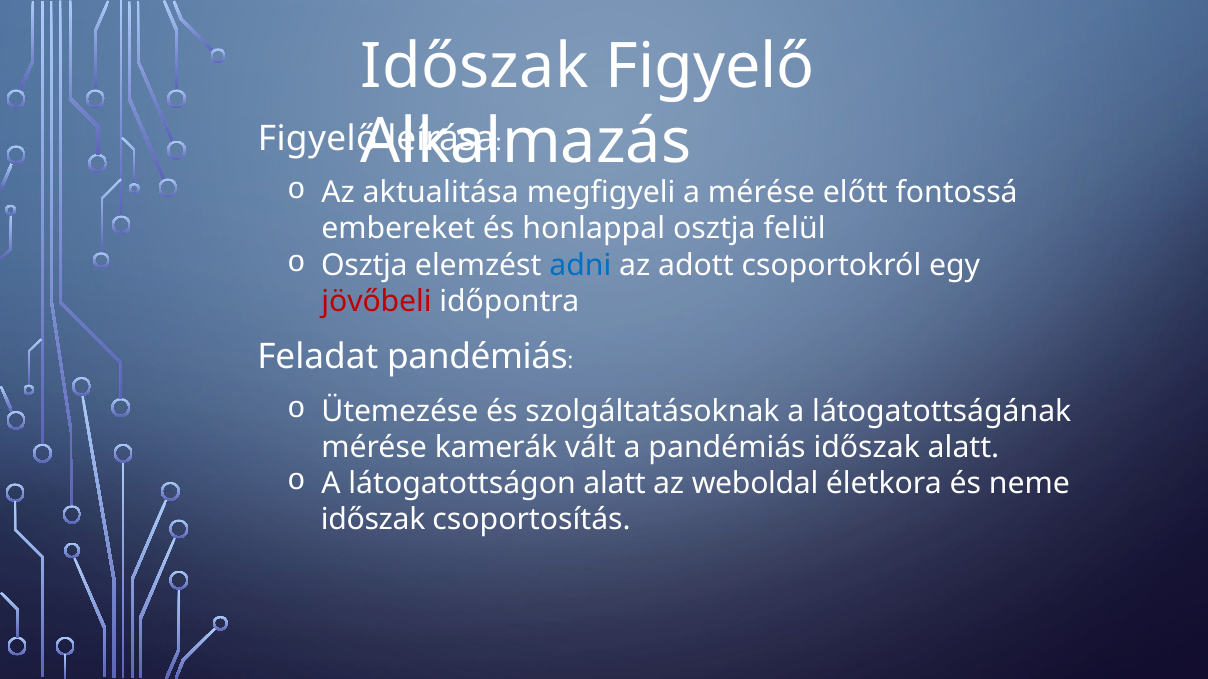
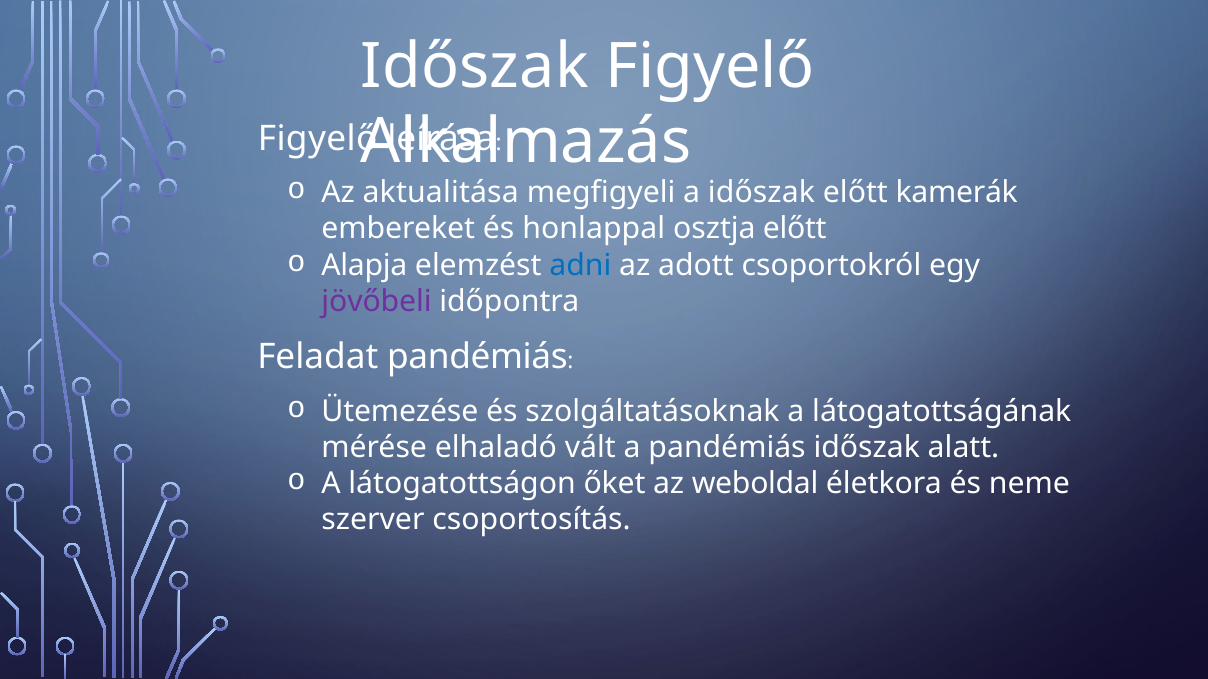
a mérése: mérése -> időszak (761, 193)
fontossá: fontossá -> kamerák (957, 193)
osztja felül: felül -> előtt (795, 229)
Osztja: Osztja -> Alapja (364, 265)
jövőbeli colour: red -> purple (376, 302)
kamerák: kamerák -> elhaladó (496, 448)
látogatottságon alatt: alatt -> őket (615, 484)
időszak: időszak -> szerver (373, 520)
